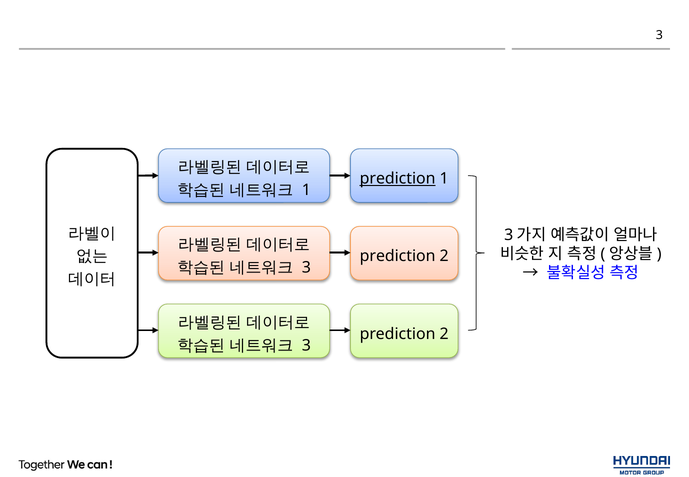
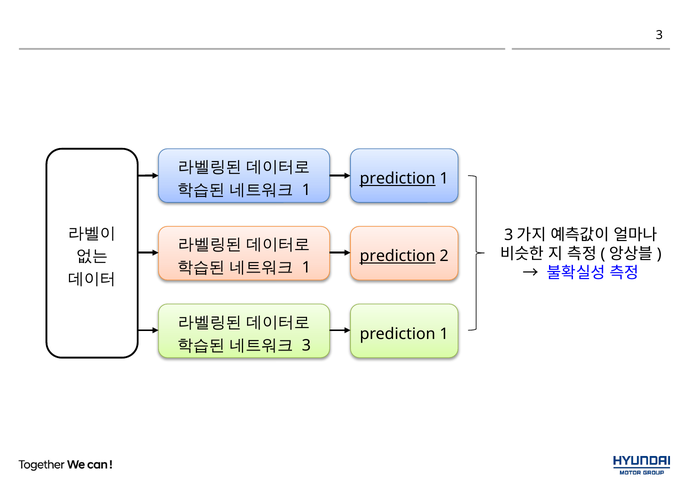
prediction underline: none -> present (398, 256)
3: 3 -> 1 (306, 268)
2: 2 -> 1 (444, 334)
